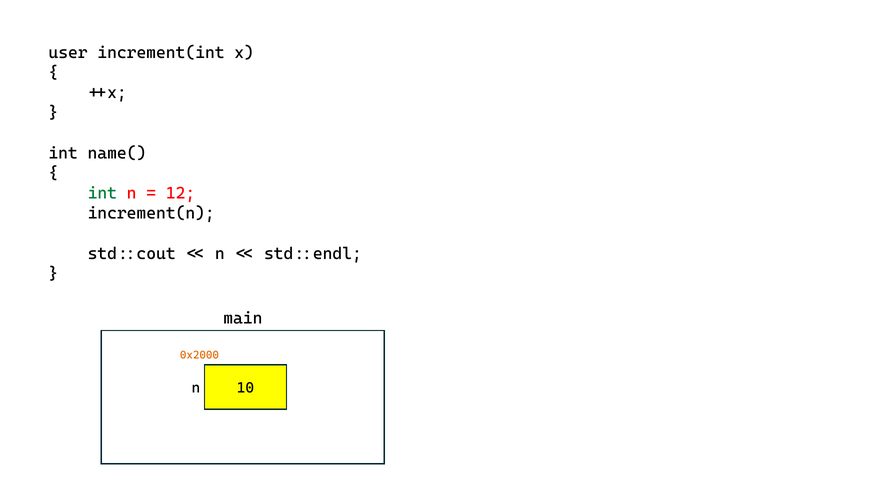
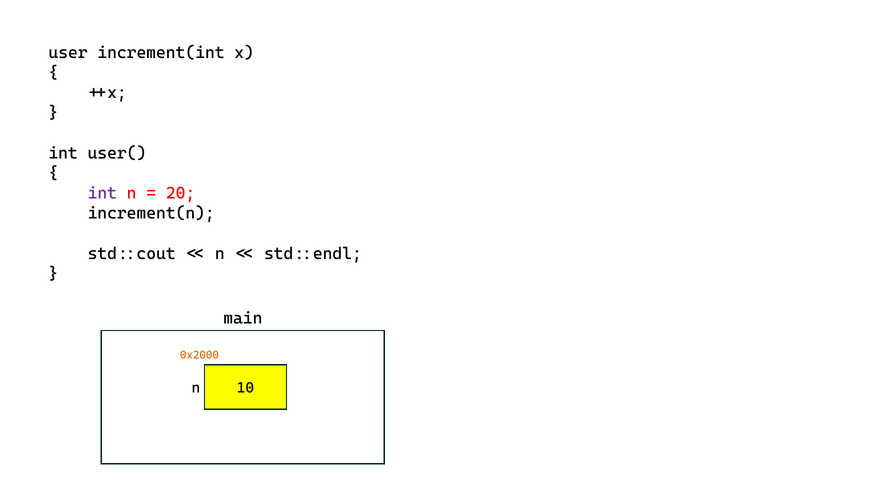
name(: name( -> user( (117, 153)
int colour: green -> purple (102, 193)
12: 12 -> 20 (181, 193)
